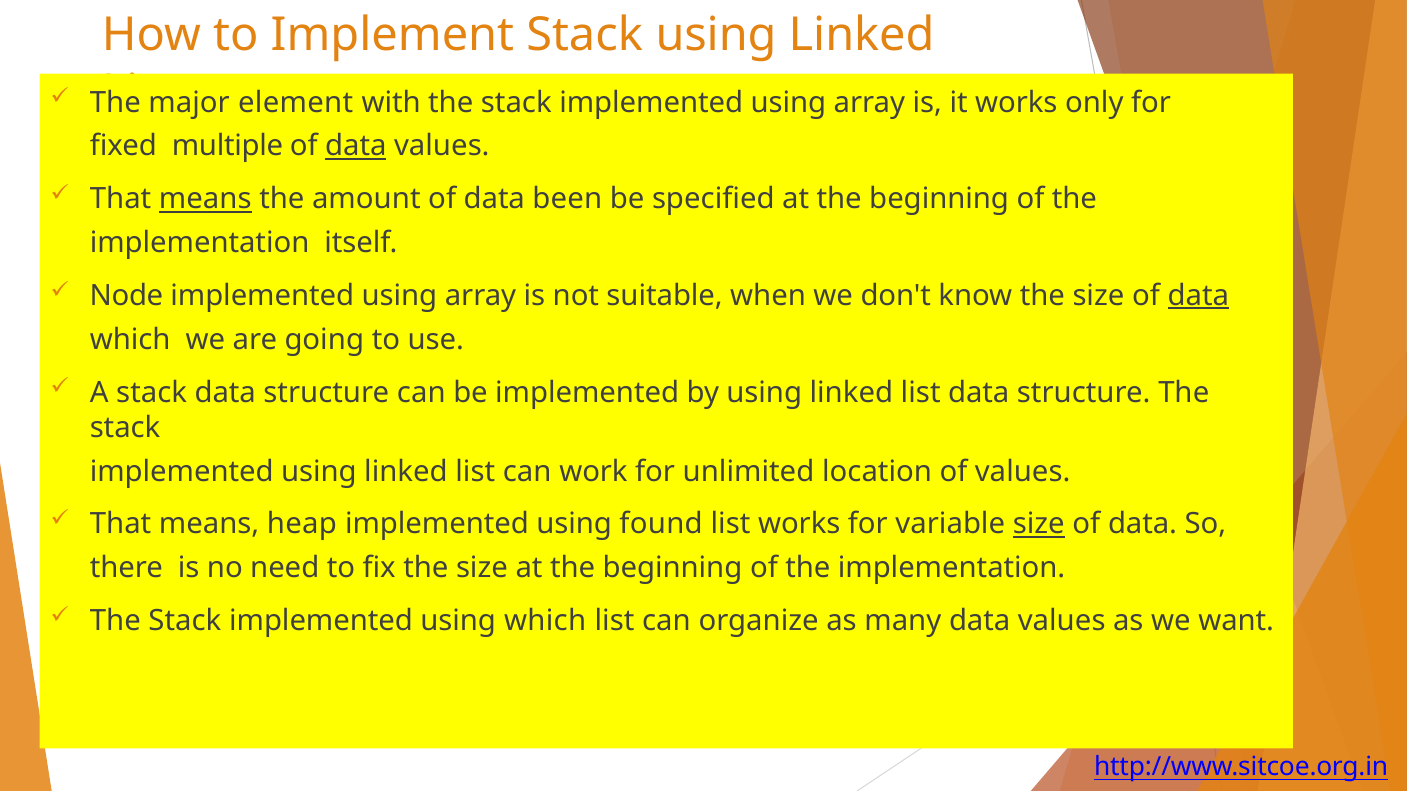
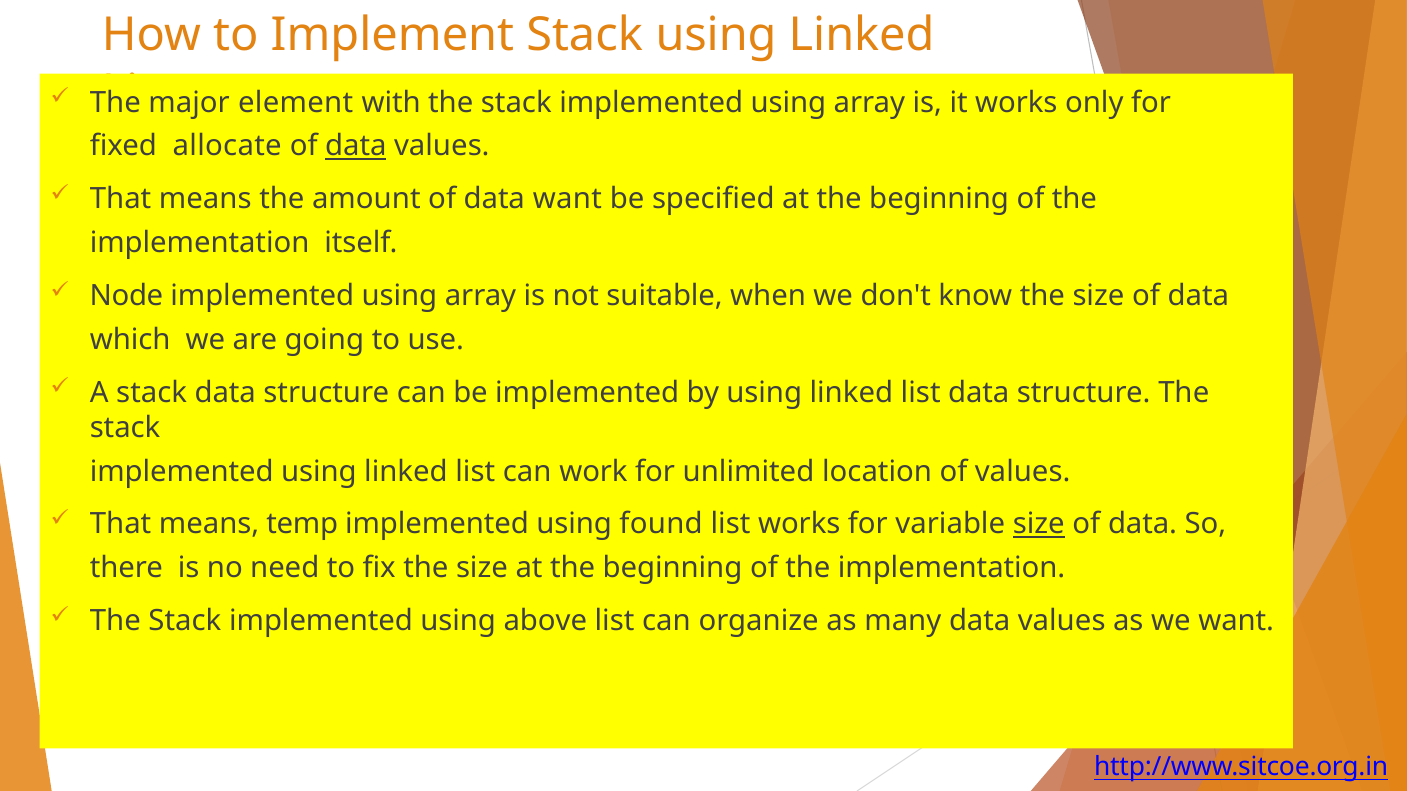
multiple: multiple -> allocate (227, 146)
means underline: present -> none (205, 199)
data been: been -> want (567, 199)
data underline: present -> none (1198, 296)
heap: heap -> temp (302, 525)
using which: which -> above (545, 621)
